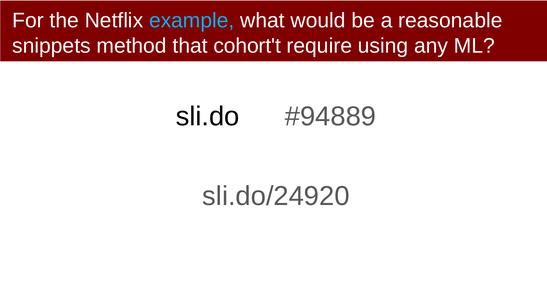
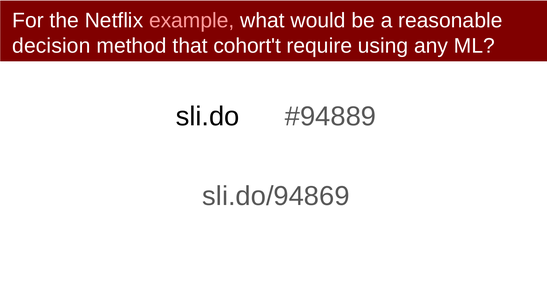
example colour: light blue -> pink (192, 21)
snippets: snippets -> decision (51, 46)
sli.do/24920: sli.do/24920 -> sli.do/94869 (276, 196)
